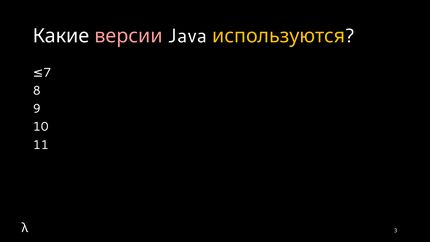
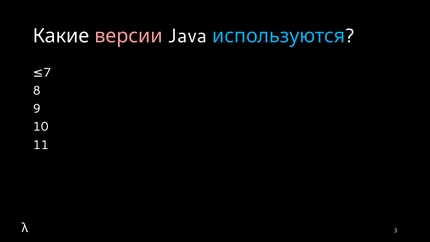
используются colour: yellow -> light blue (279, 36)
